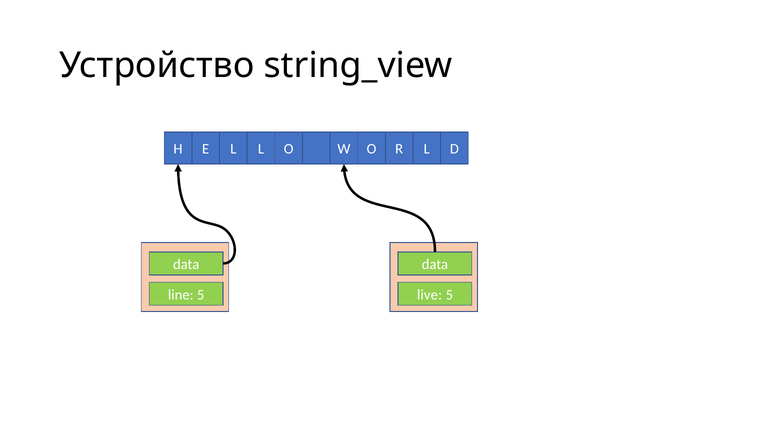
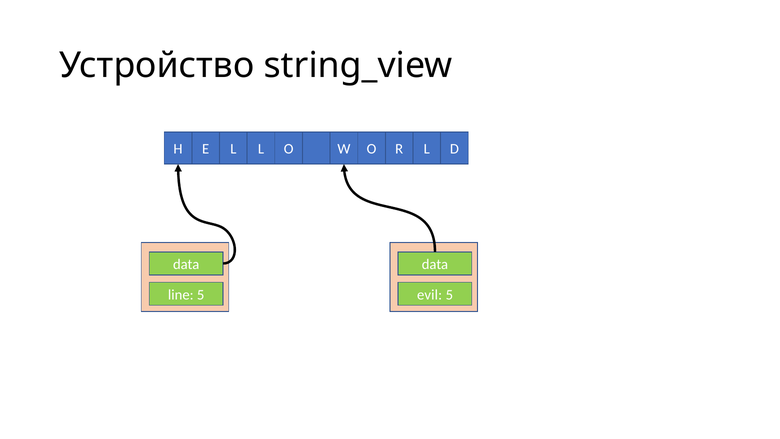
live: live -> evil (430, 295)
